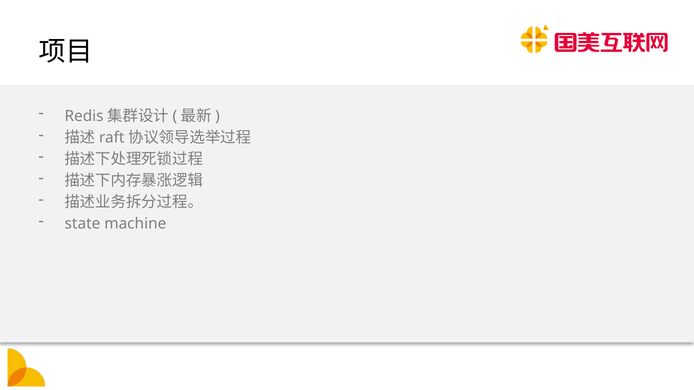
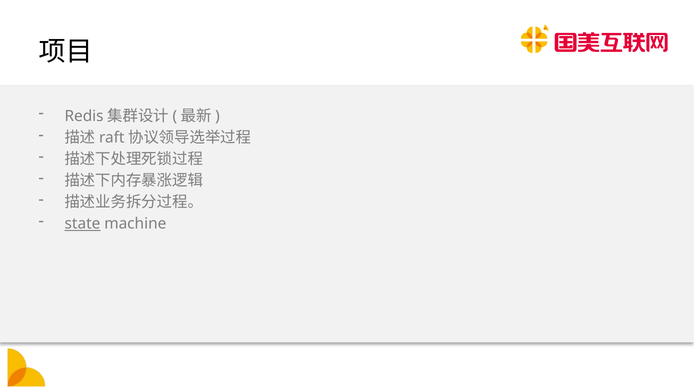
state underline: none -> present (82, 224)
